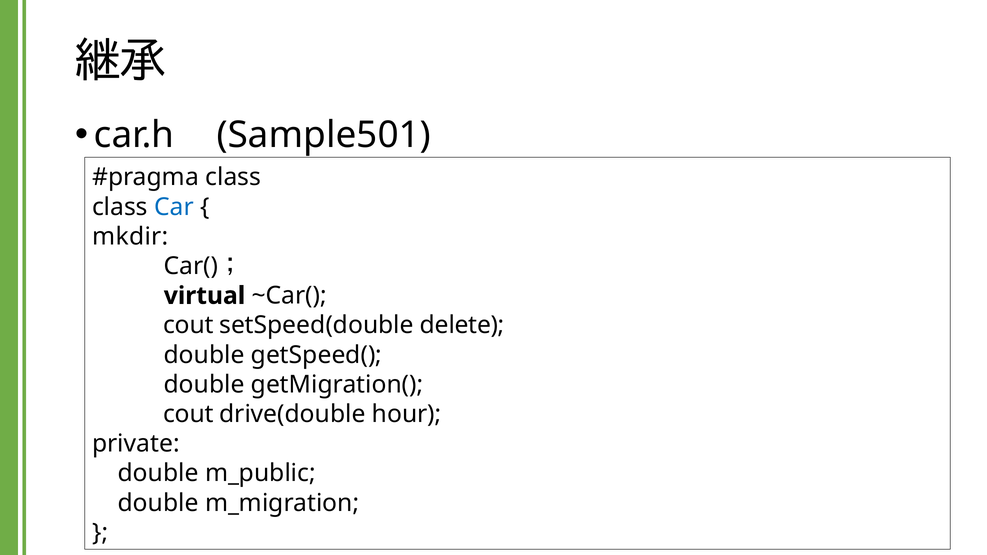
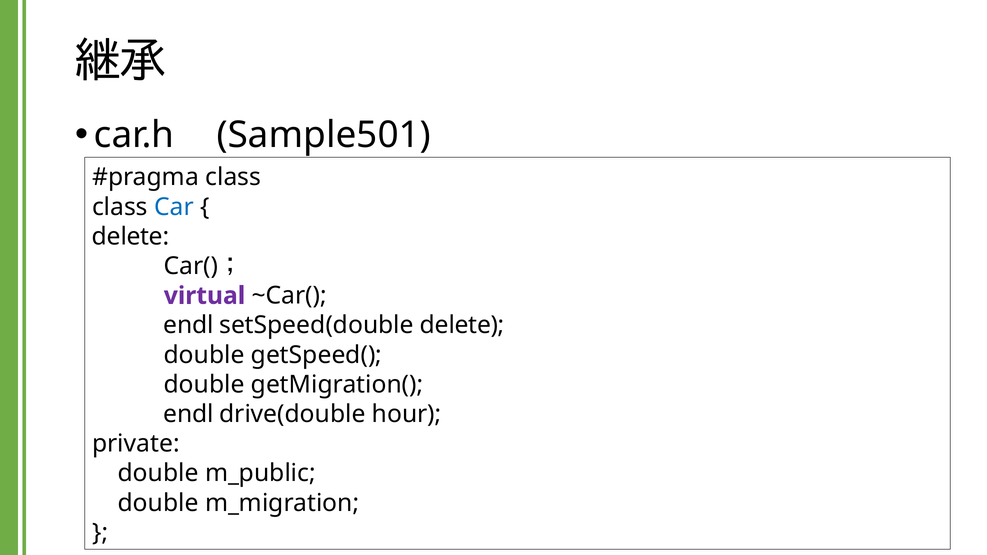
mkdir: mkdir -> delete (131, 237)
virtual colour: black -> purple (204, 296)
cout: cout -> endl (188, 325)
cout: cout -> endl (188, 414)
